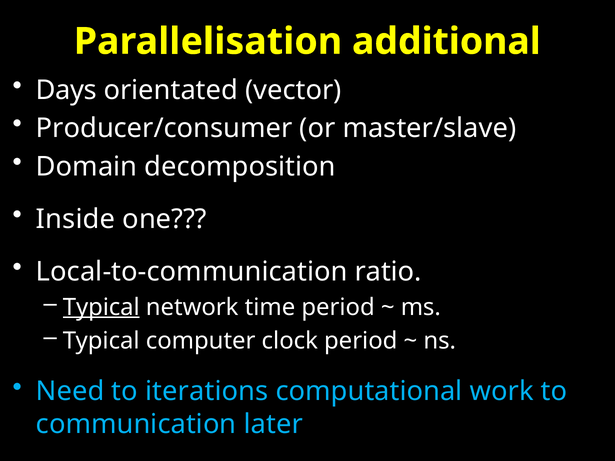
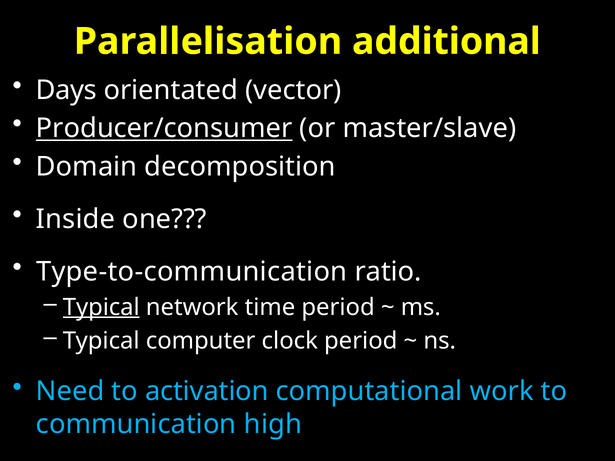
Producer/consumer underline: none -> present (164, 128)
Local-to-communication: Local-to-communication -> Type-to-communication (192, 272)
iterations: iterations -> activation (207, 392)
later: later -> high (273, 424)
